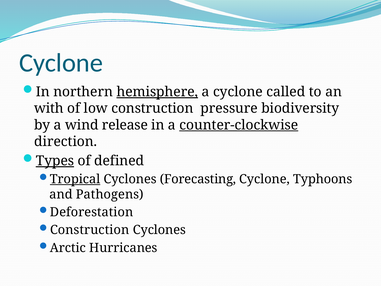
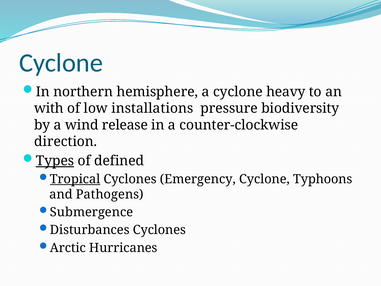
hemisphere underline: present -> none (157, 92)
called: called -> heavy (286, 92)
low construction: construction -> installations (152, 108)
counter-clockwise underline: present -> none (239, 125)
Forecasting: Forecasting -> Emergency (198, 179)
Deforestation: Deforestation -> Submergence (92, 212)
Construction: Construction -> Disturbances (90, 230)
